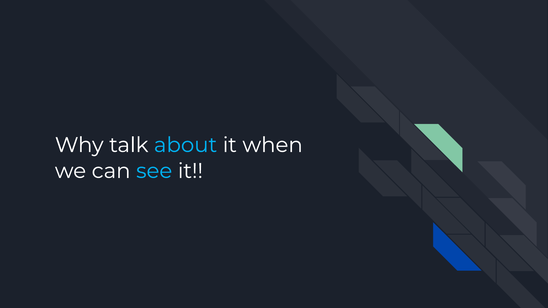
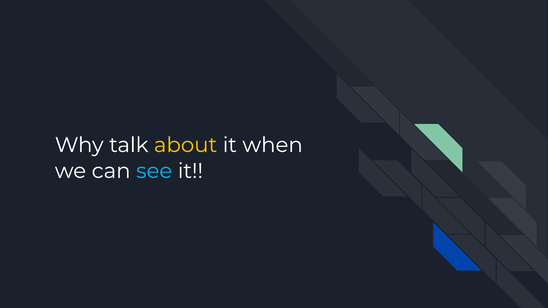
about colour: light blue -> yellow (186, 145)
